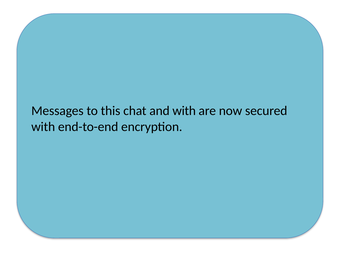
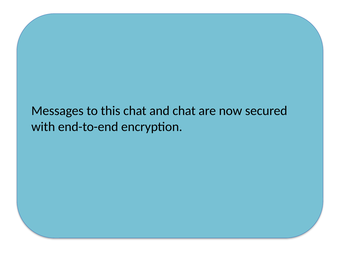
and with: with -> chat (184, 111)
